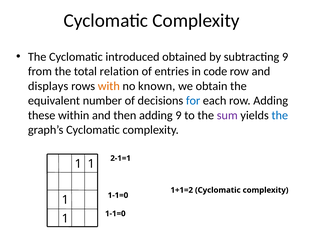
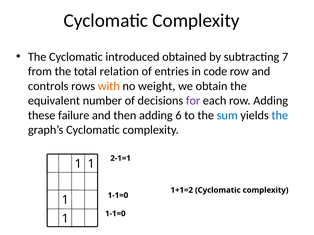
subtracting 9: 9 -> 7 (285, 57)
displays: displays -> controls (48, 86)
known: known -> weight (157, 86)
for colour: blue -> purple (193, 101)
within: within -> failure (74, 116)
adding 9: 9 -> 6 (178, 116)
sum colour: purple -> blue (227, 116)
